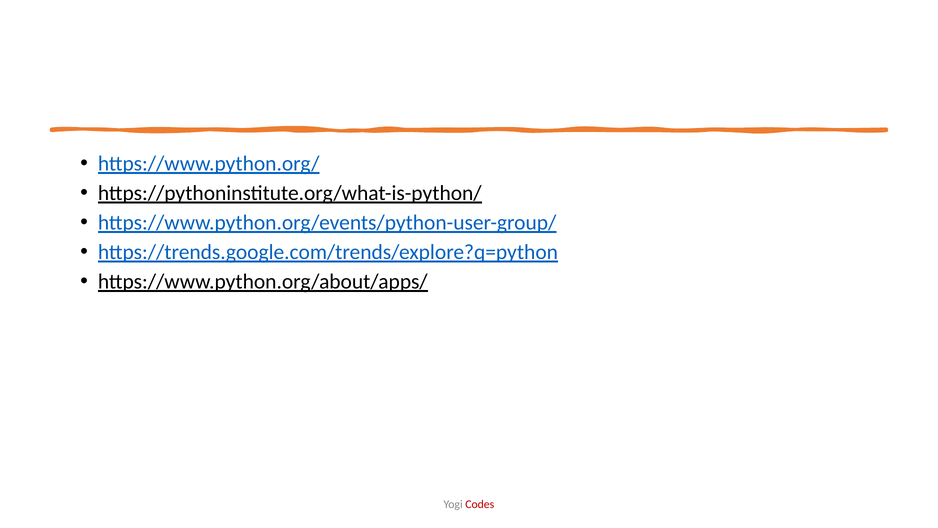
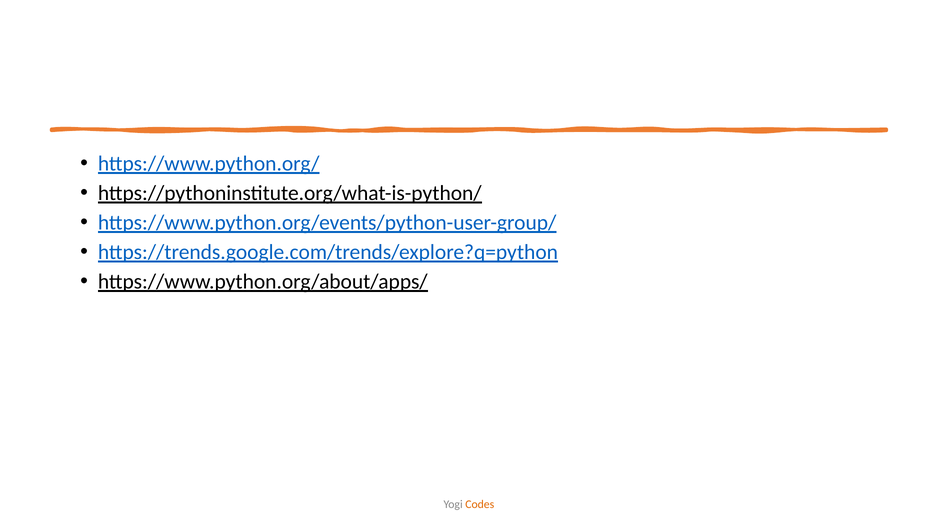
Codes colour: red -> orange (480, 504)
